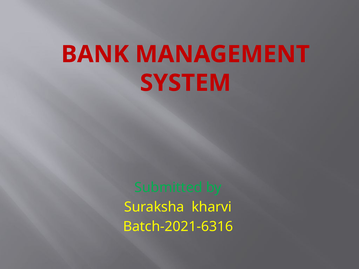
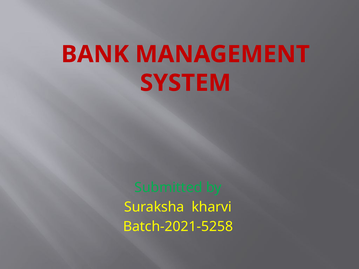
Batch-2021-6316: Batch-2021-6316 -> Batch-2021-5258 (178, 227)
